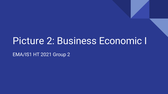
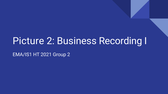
Economic: Economic -> Recording (121, 41)
